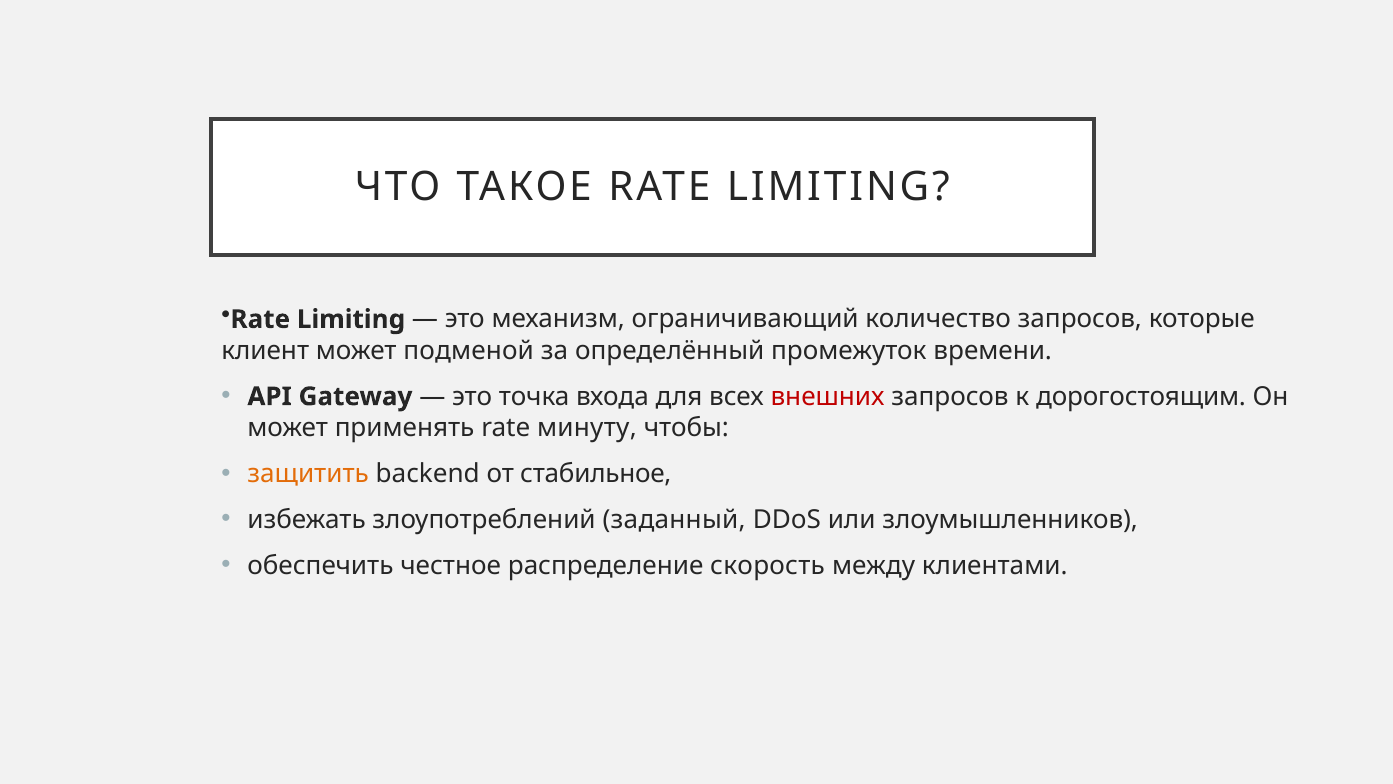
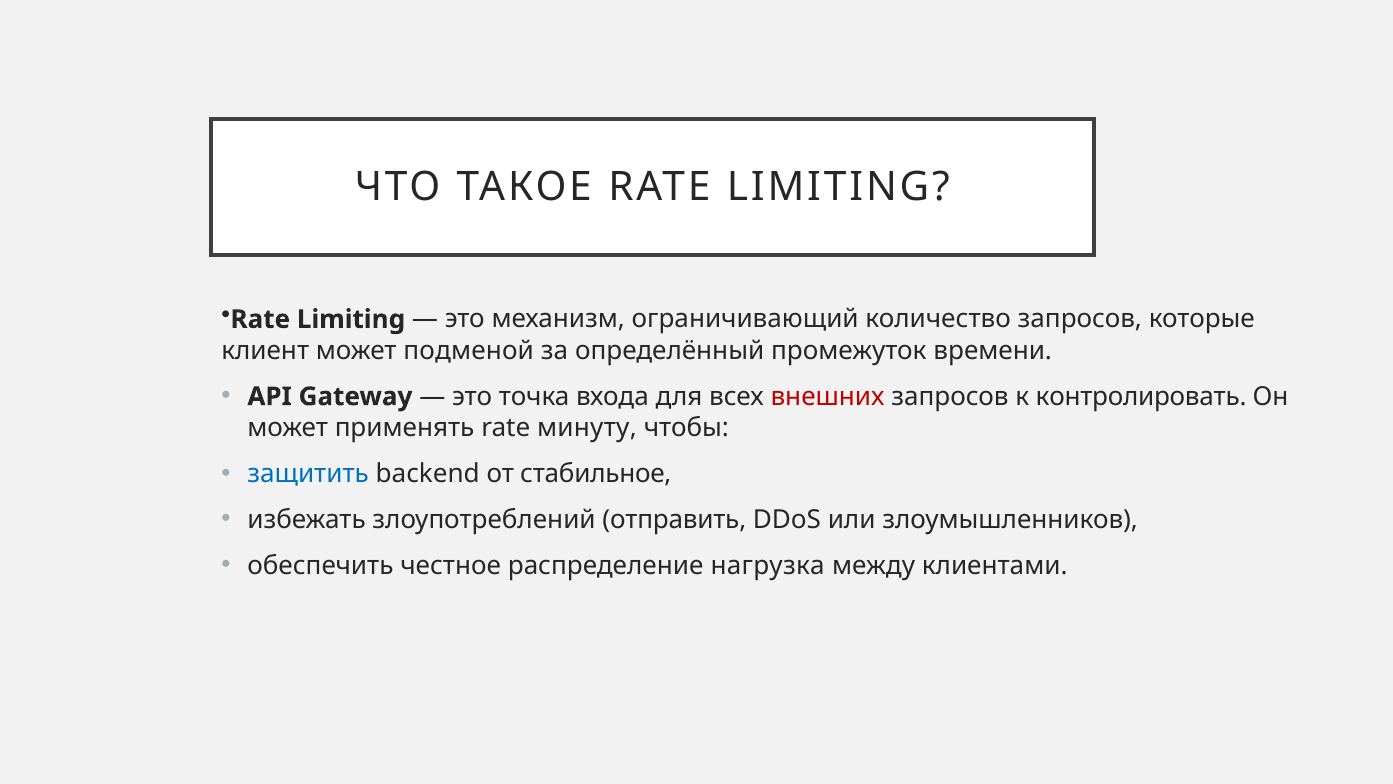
дорогостоящим: дорогостоящим -> контролировать (1141, 396)
защитить colour: orange -> blue (308, 474)
заданный: заданный -> отправить (674, 519)
скорость: скорость -> нагрузка (768, 565)
